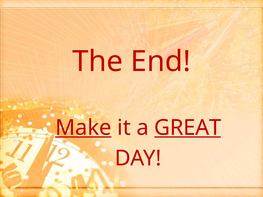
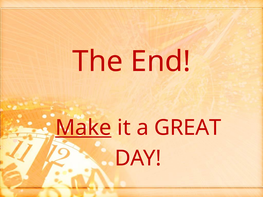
GREAT underline: present -> none (188, 128)
